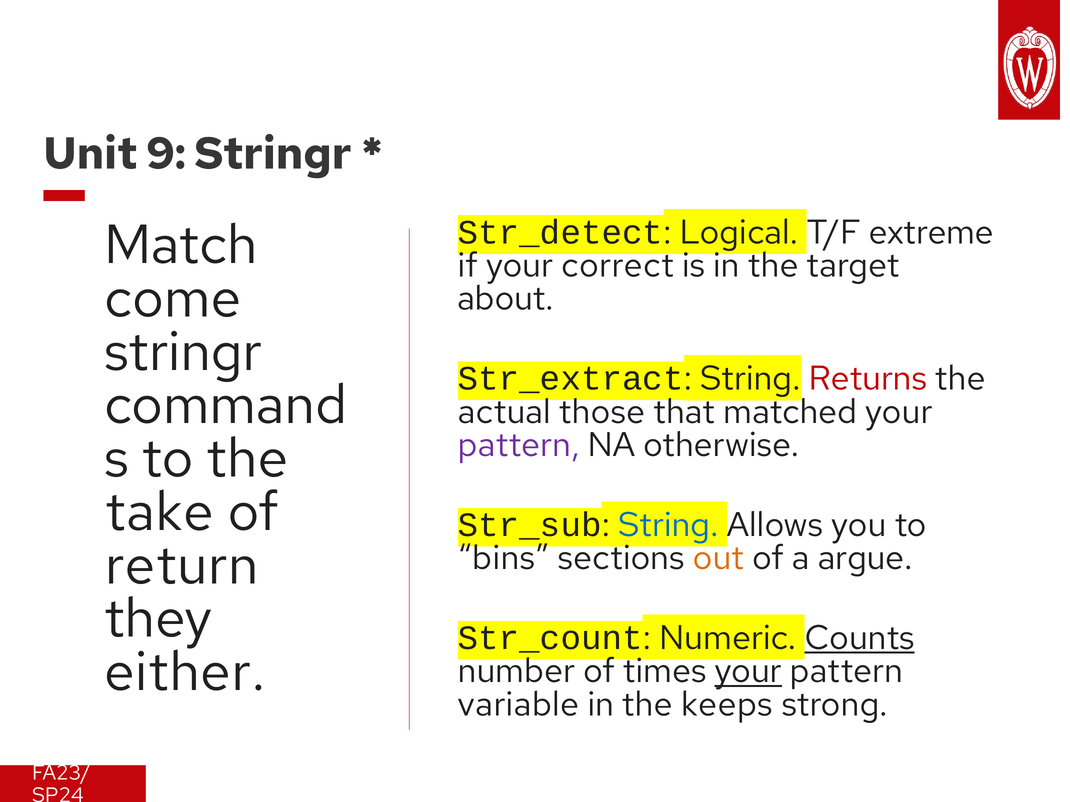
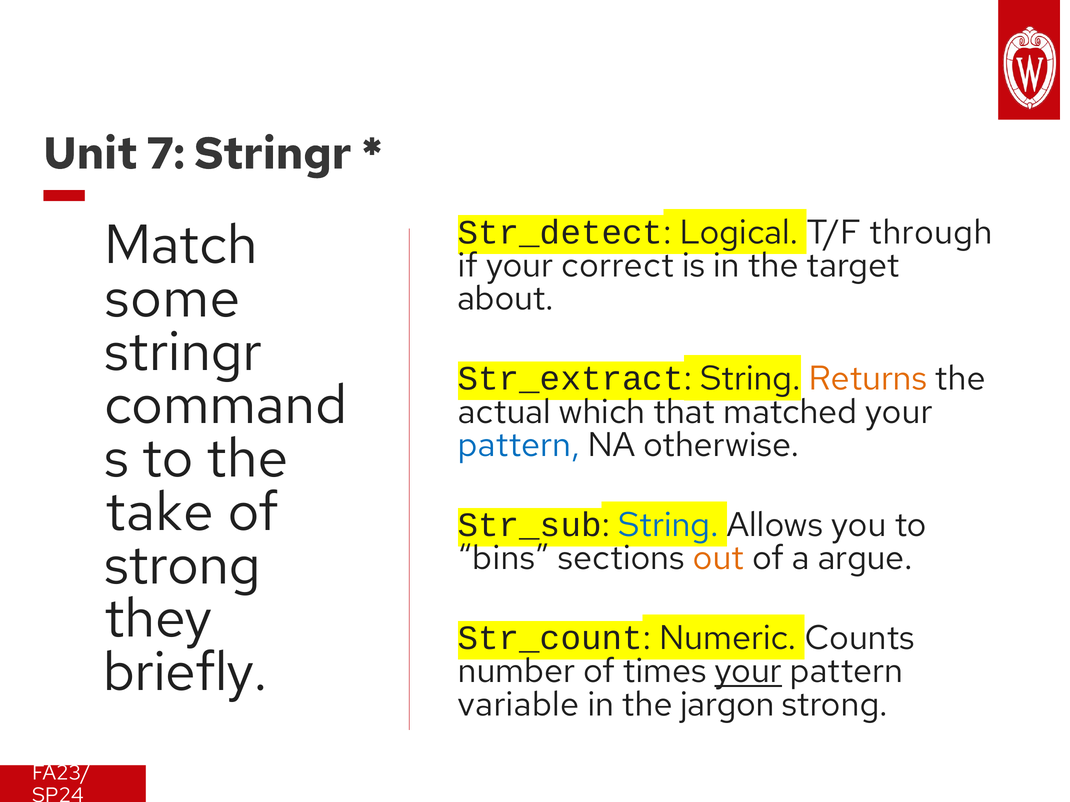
9: 9 -> 7 (166, 154)
extreme: extreme -> through (931, 232)
come: come -> some (173, 299)
Returns colour: red -> orange (868, 379)
those: those -> which (602, 412)
pattern colour: purple -> blue (519, 445)
return: return -> strong (182, 566)
Counts underline: present -> none (860, 638)
either: either -> briefly (185, 673)
keeps: keeps -> jargon (727, 705)
